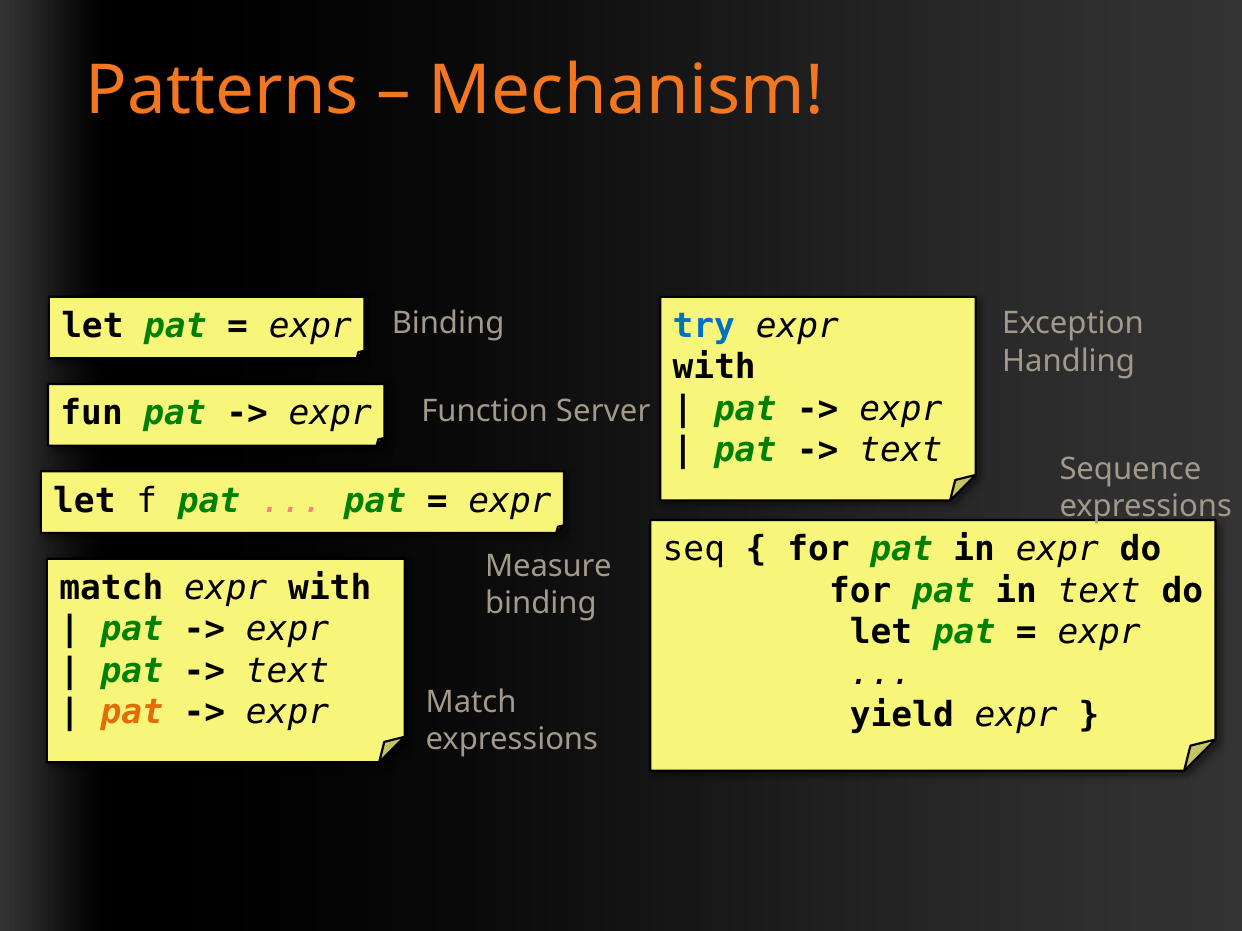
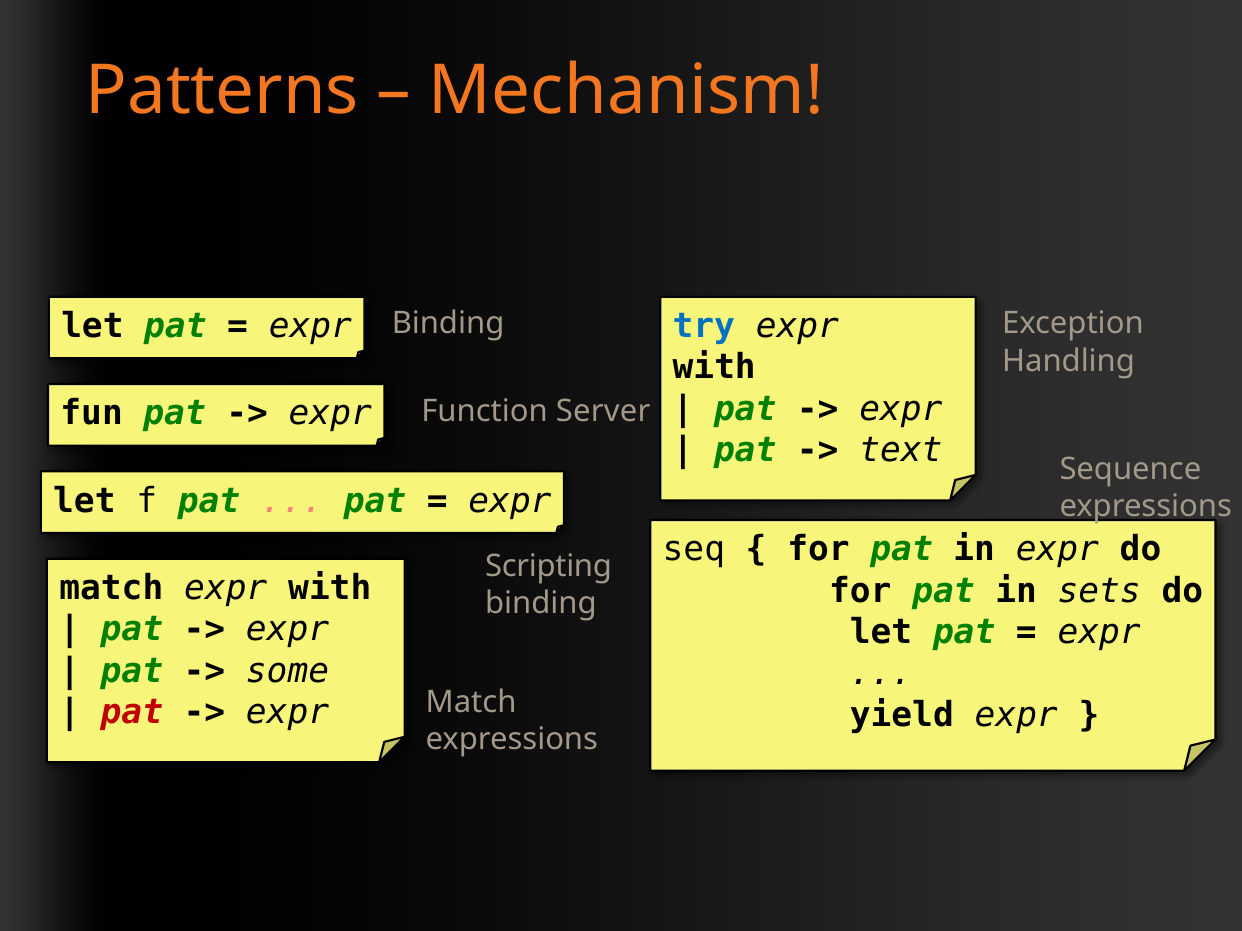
Measure: Measure -> Scripting (549, 566)
in text: text -> sets (1099, 591)
text: text -> some (288, 671)
pat colour: orange -> red (132, 713)
